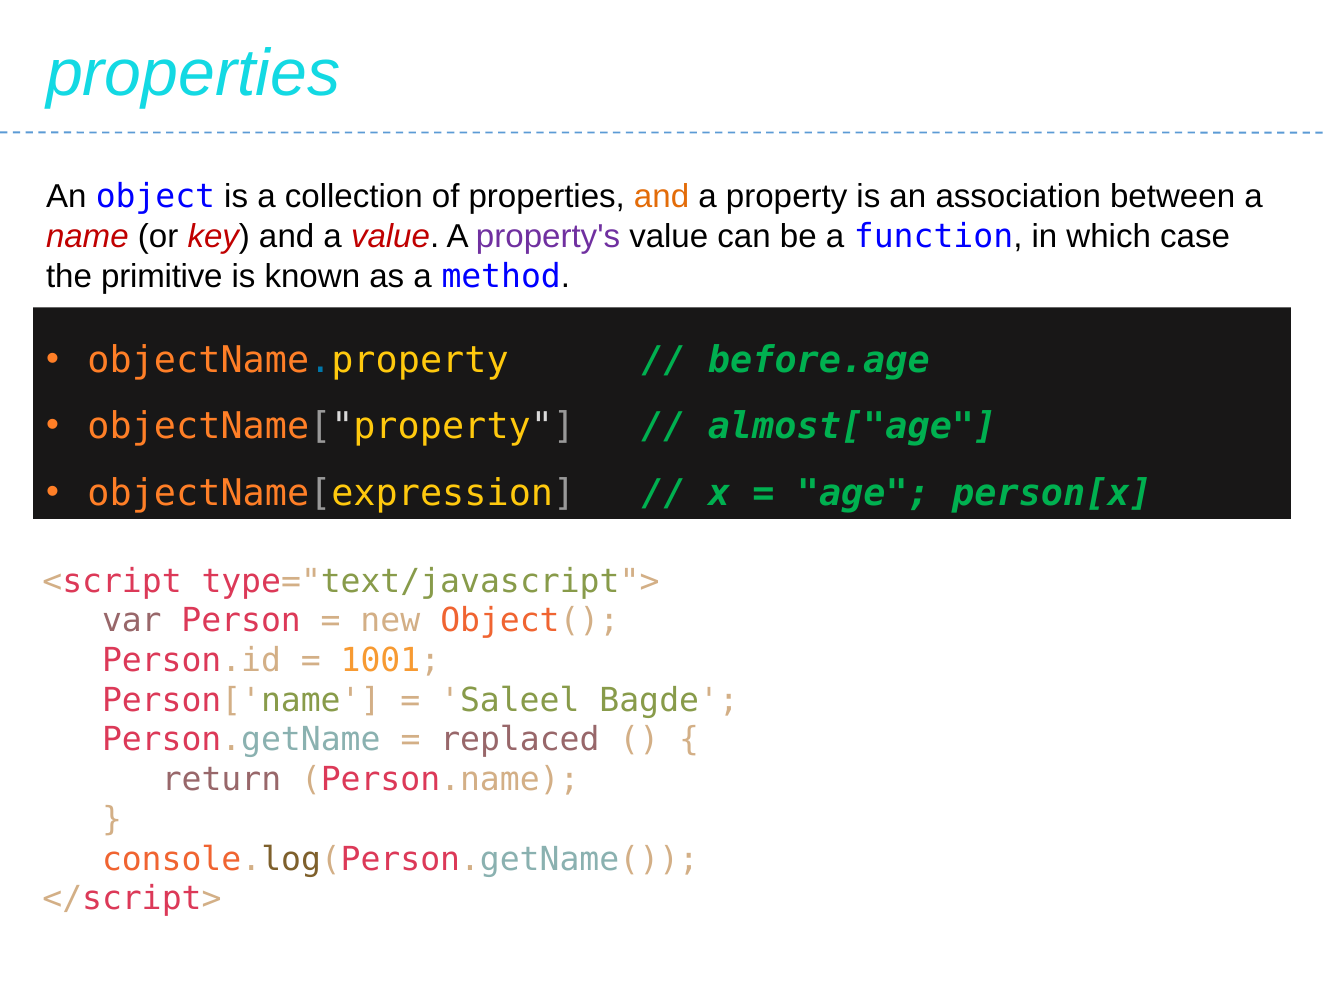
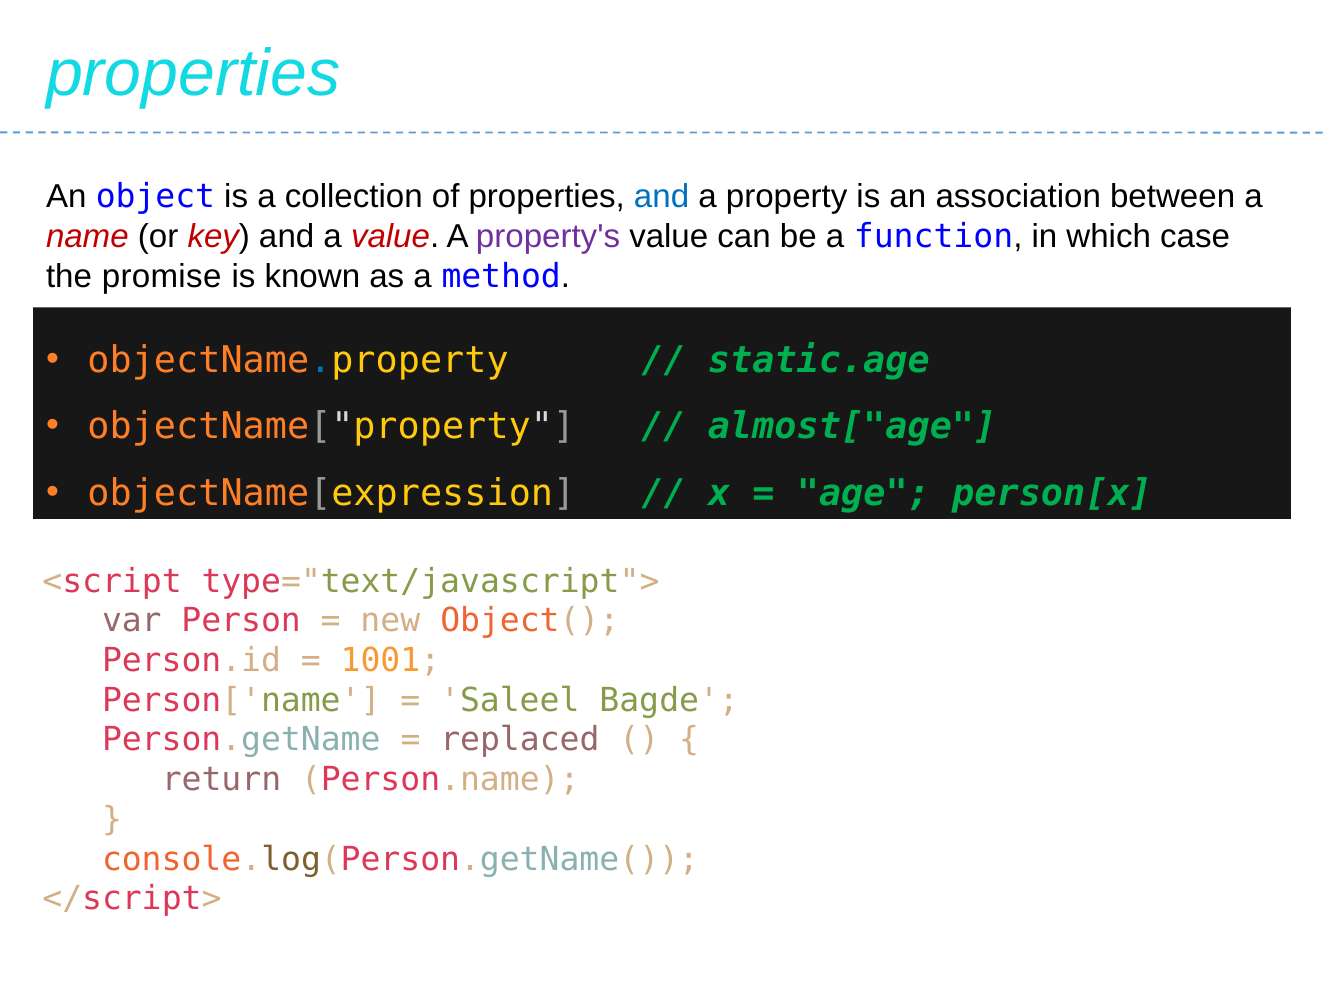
and colour: orange -> blue (662, 197)
primitive: primitive -> promise (162, 276)
before.age: before.age -> static.age (819, 361)
